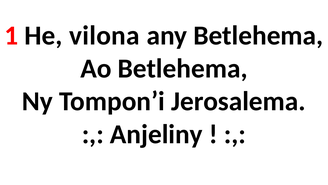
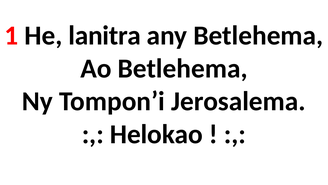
vilona: vilona -> lanitra (105, 36)
Anjeliny: Anjeliny -> Helokao (156, 134)
